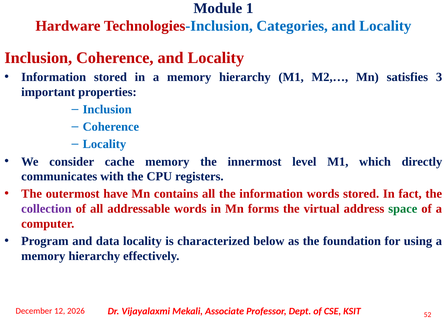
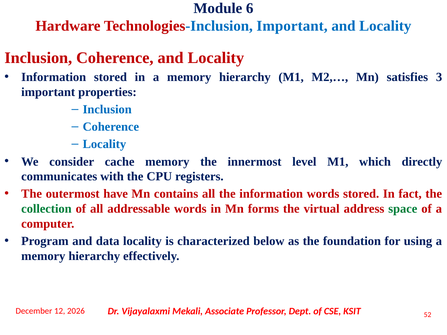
1: 1 -> 6 (250, 8)
Technologies-Inclusion Categories: Categories -> Important (292, 26)
collection colour: purple -> green (46, 209)
